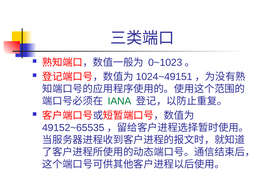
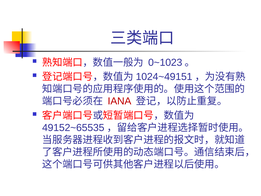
IANA colour: green -> red (119, 101)
